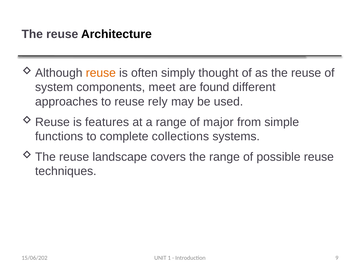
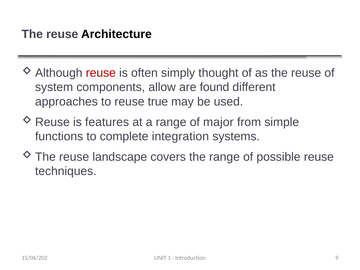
reuse colour: orange -> red (101, 73)
meet: meet -> allow (162, 87)
rely: rely -> true (158, 102)
collections: collections -> integration (180, 136)
